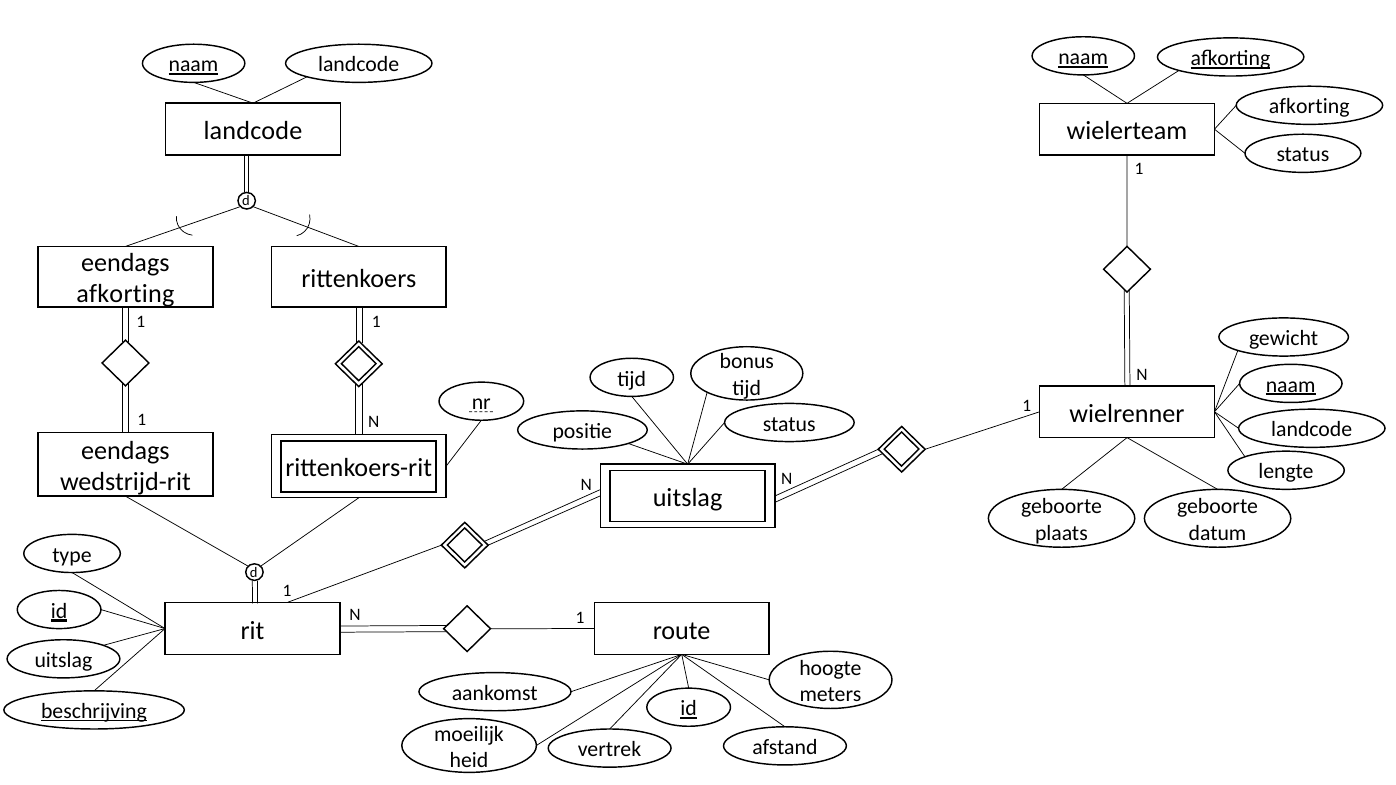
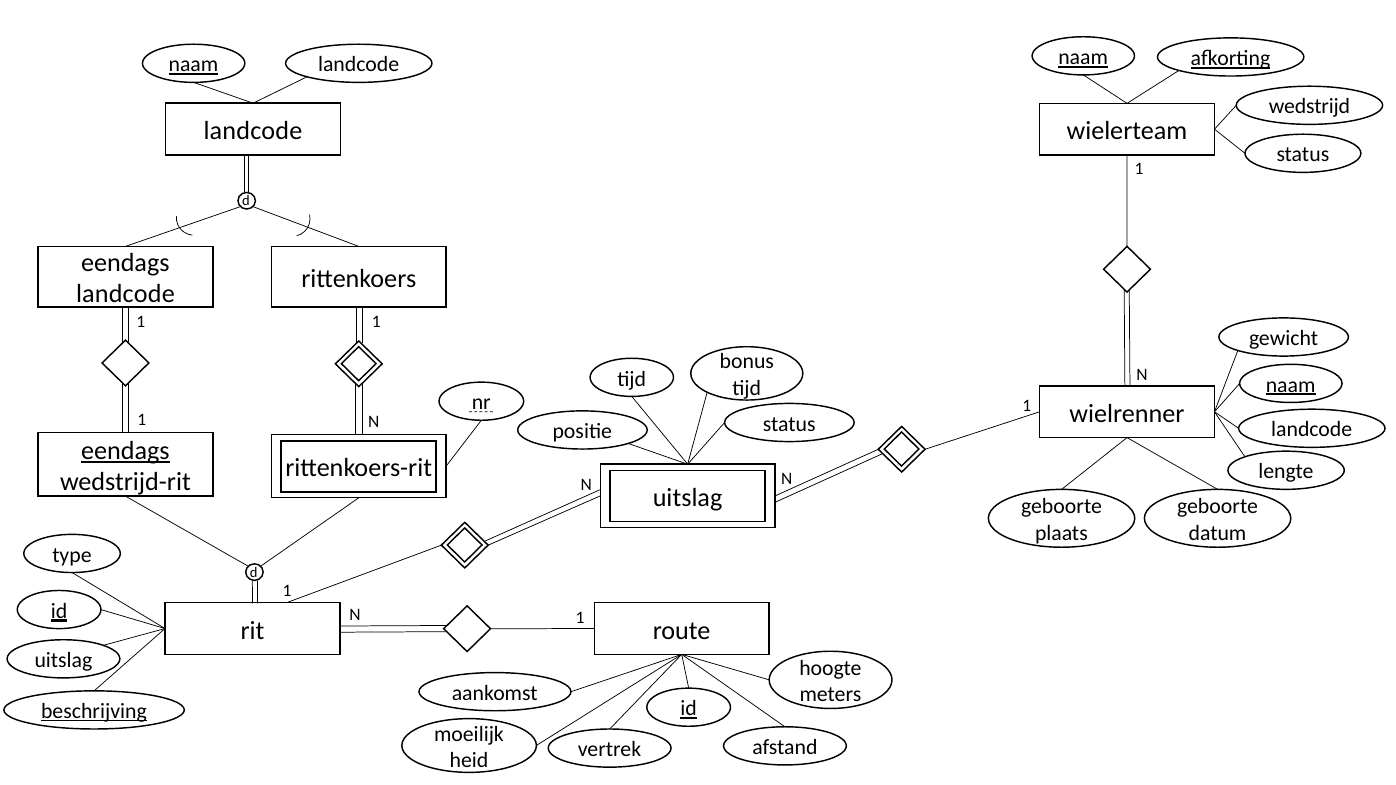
afkorting: afkorting -> wedstrijd (1309, 107)
afkorting: afkorting -> landcode (125, 294)
eendags underline: none -> present (125, 451)
